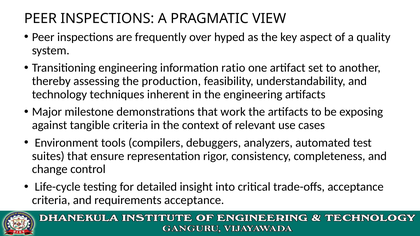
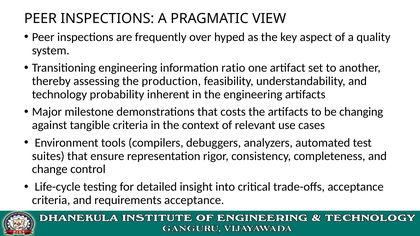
techniques: techniques -> probability (117, 94)
work: work -> costs (233, 112)
exposing: exposing -> changing (361, 112)
